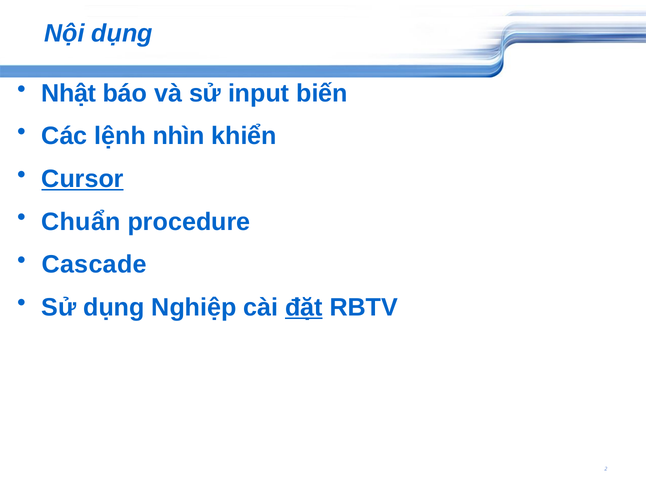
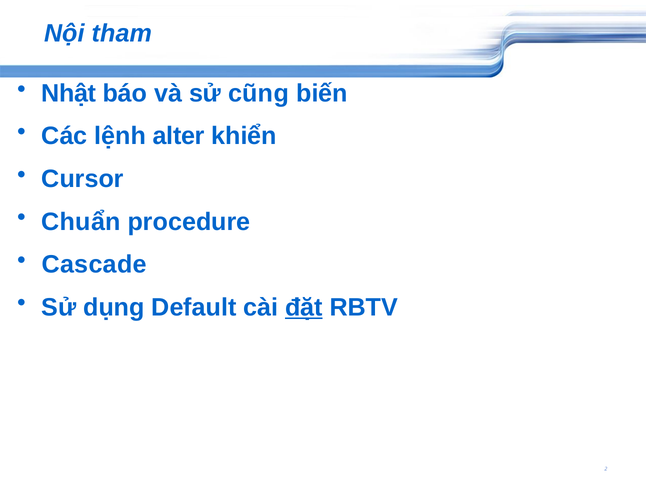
Nội dụng: dụng -> tham (122, 34)
input: input -> cũng (259, 93)
nhìn: nhìn -> alter (179, 136)
Cursor underline: present -> none (83, 179)
Nghiệp: Nghiệp -> Default (194, 307)
